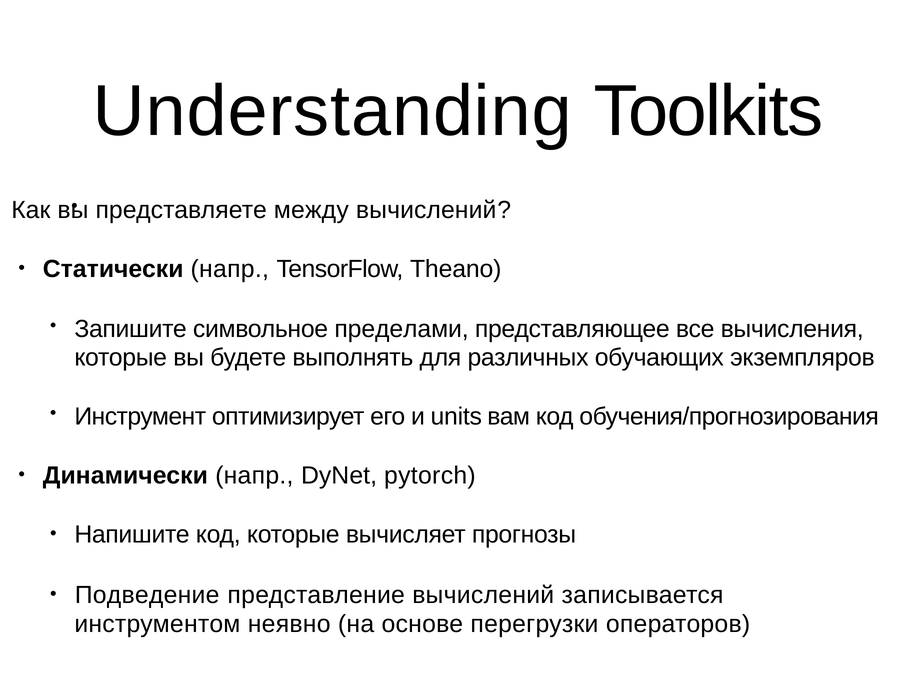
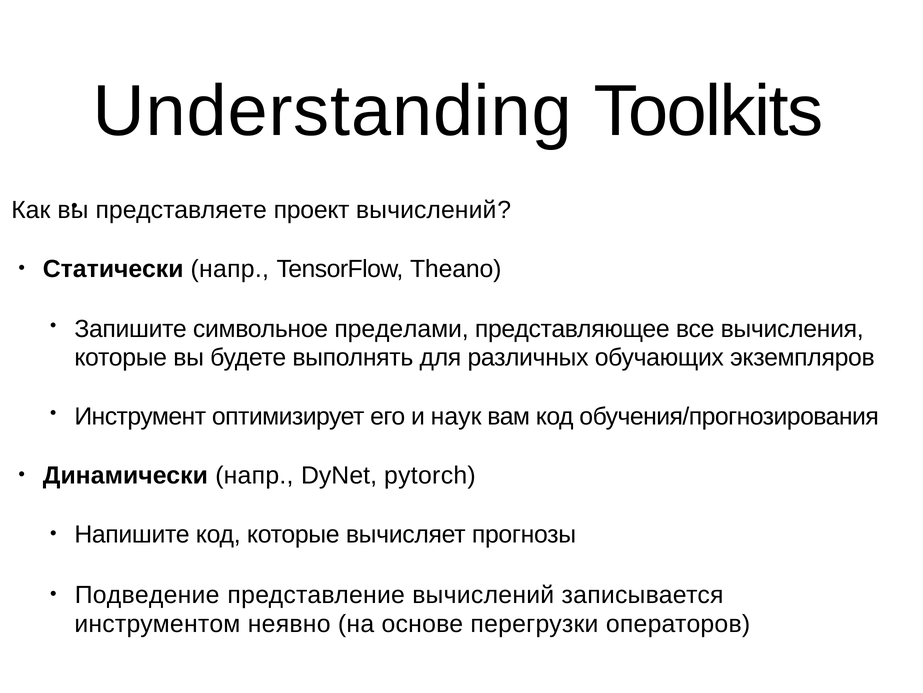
между: между -> проект (312, 210)
units: units -> наук (456, 416)
